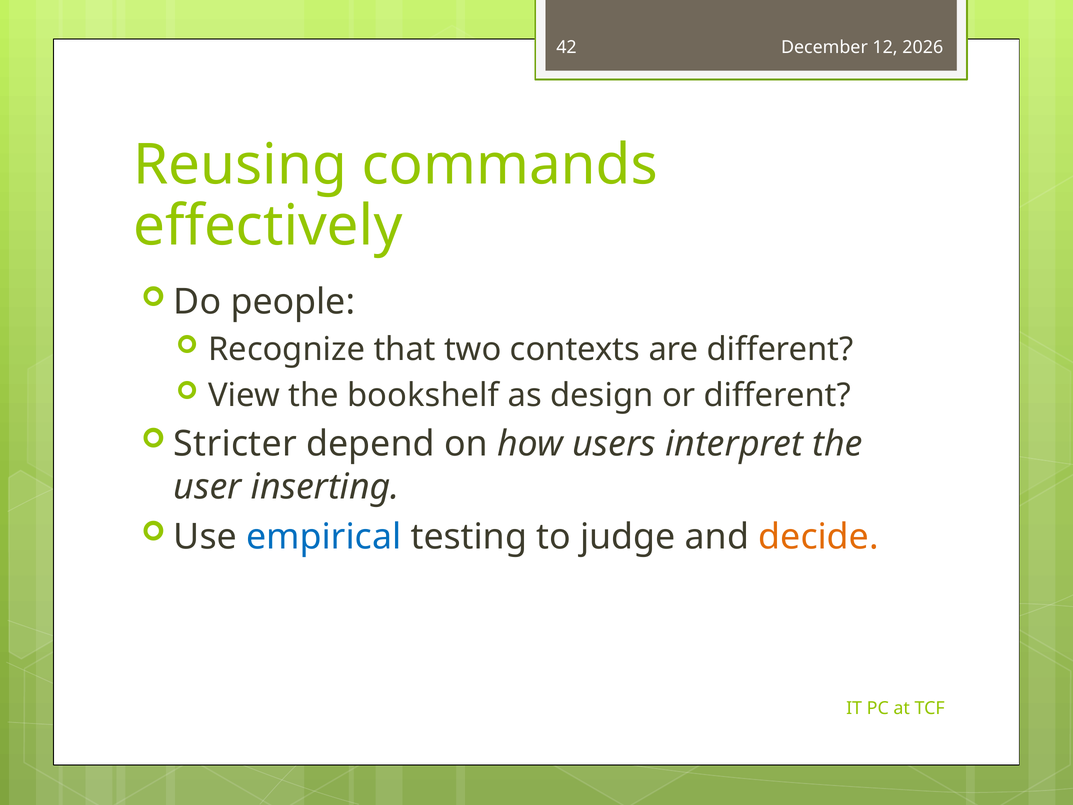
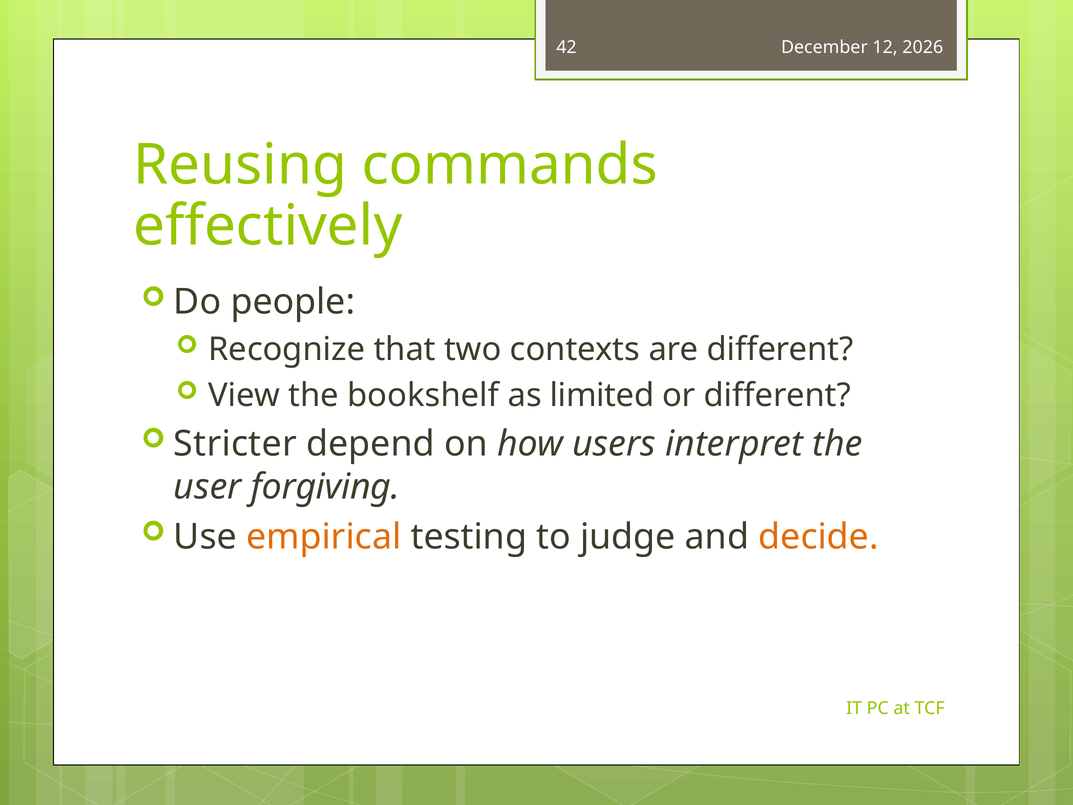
design: design -> limited (602, 395)
inserting: inserting -> forgiving (325, 487)
empirical colour: blue -> orange (324, 537)
